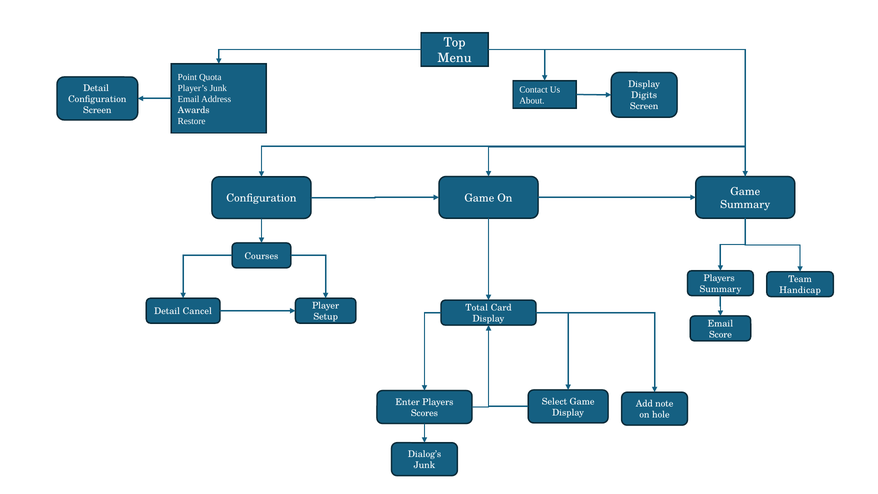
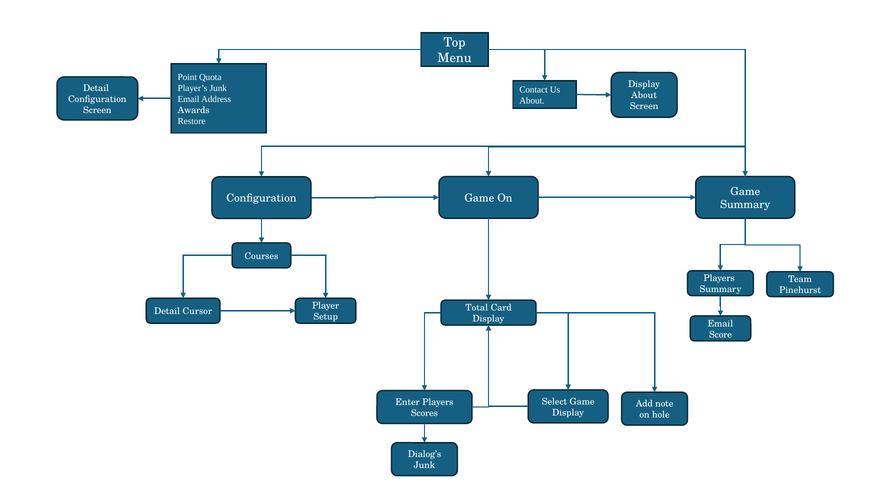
Digits: Digits -> About (644, 95)
Handicap: Handicap -> Pinehurst (800, 290)
Cancel: Cancel -> Cursor (197, 311)
